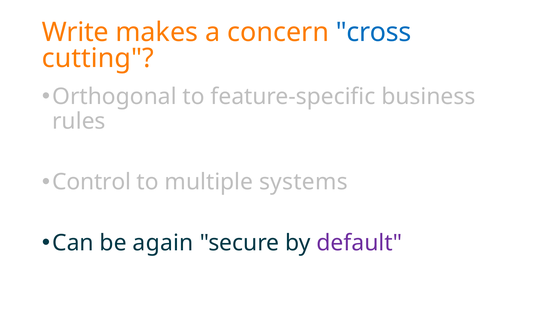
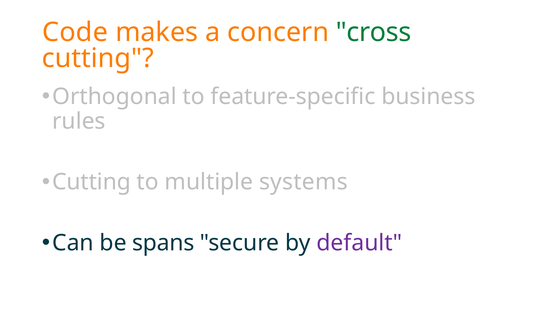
Write: Write -> Code (75, 32)
cross colour: blue -> green (374, 32)
Control: Control -> Cutting (92, 182)
again: again -> spans (163, 243)
